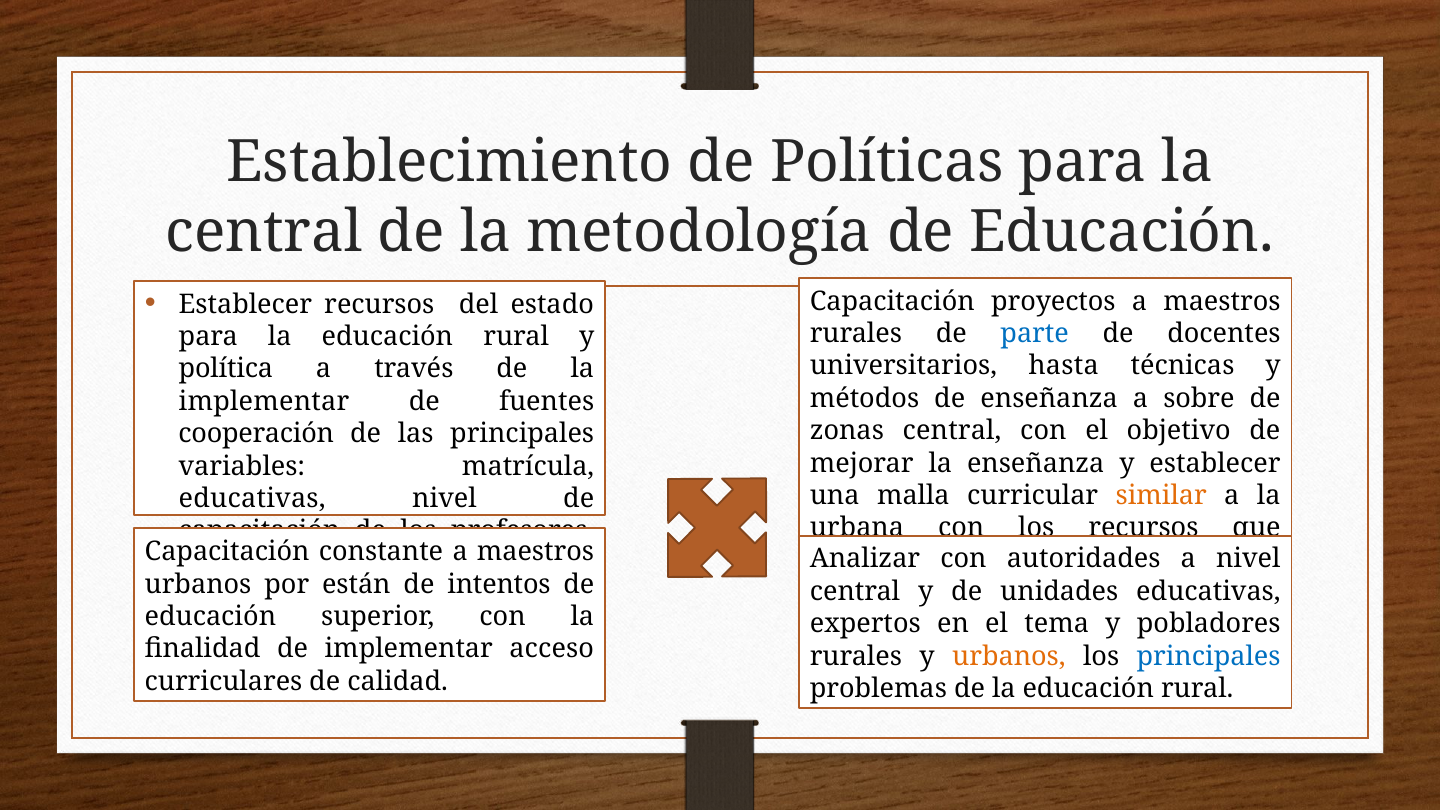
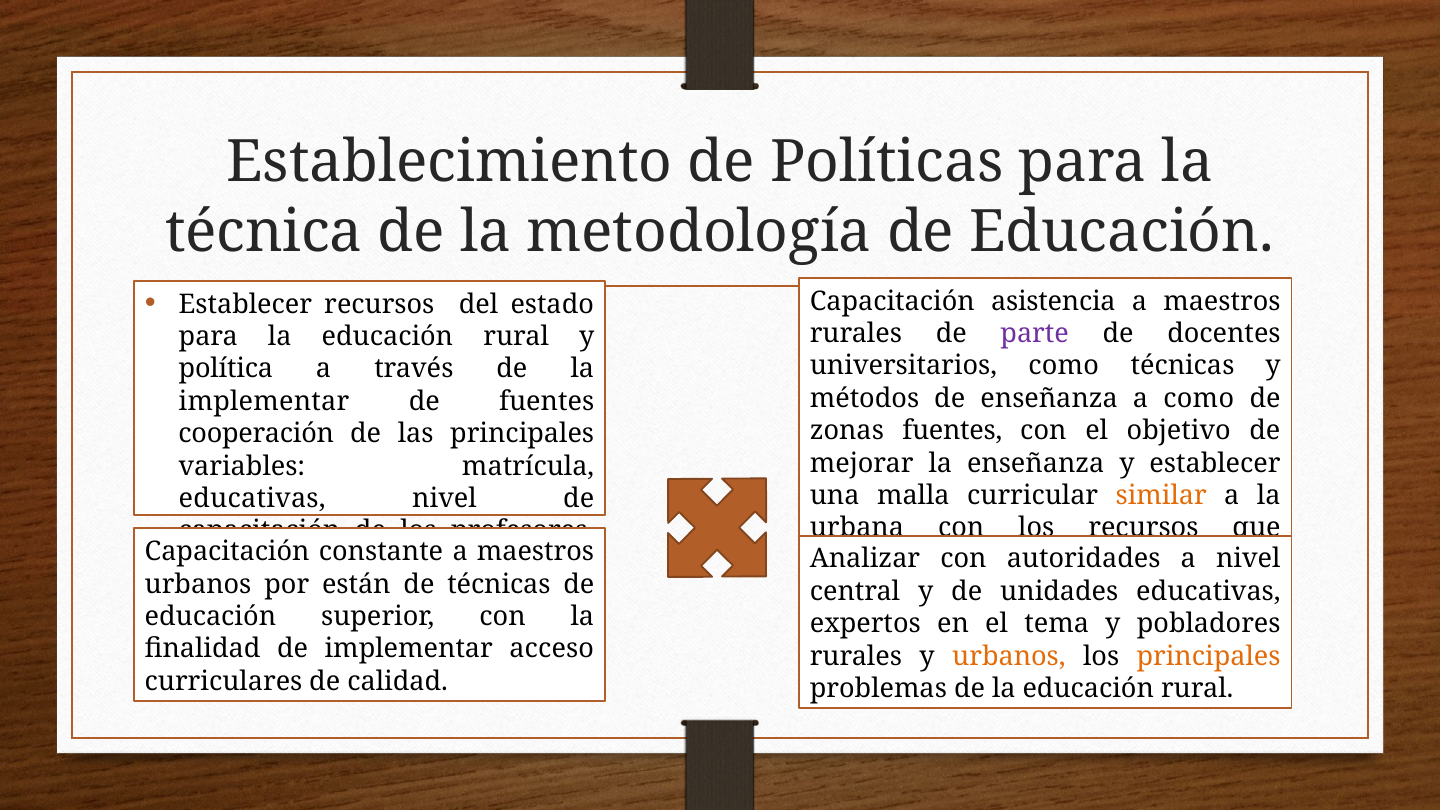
central: central -> técnica (264, 232)
proyectos: proyectos -> asistencia (1053, 301)
parte colour: blue -> purple (1035, 334)
universitarios hasta: hasta -> como (1064, 366)
a sobre: sobre -> como (1199, 398)
zonas central: central -> fuentes (952, 431)
de intentos: intentos -> técnicas (499, 584)
principales colour: blue -> orange (1209, 656)
